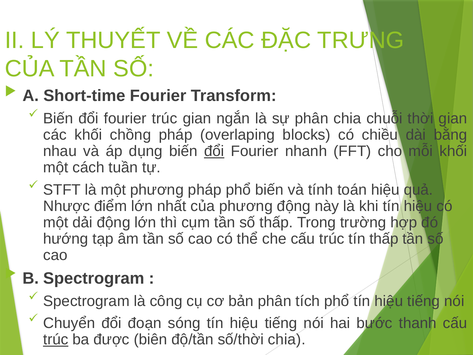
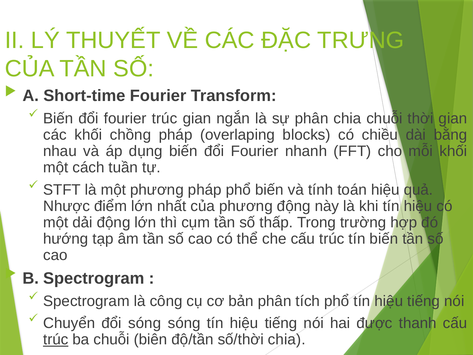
đổi underline: present -> none (214, 151)
tín thấp: thấp -> biến (384, 239)
đổi đoạn: đoạn -> sóng (145, 323)
bước: bước -> được (374, 323)
ba được: được -> chuỗi (112, 339)
